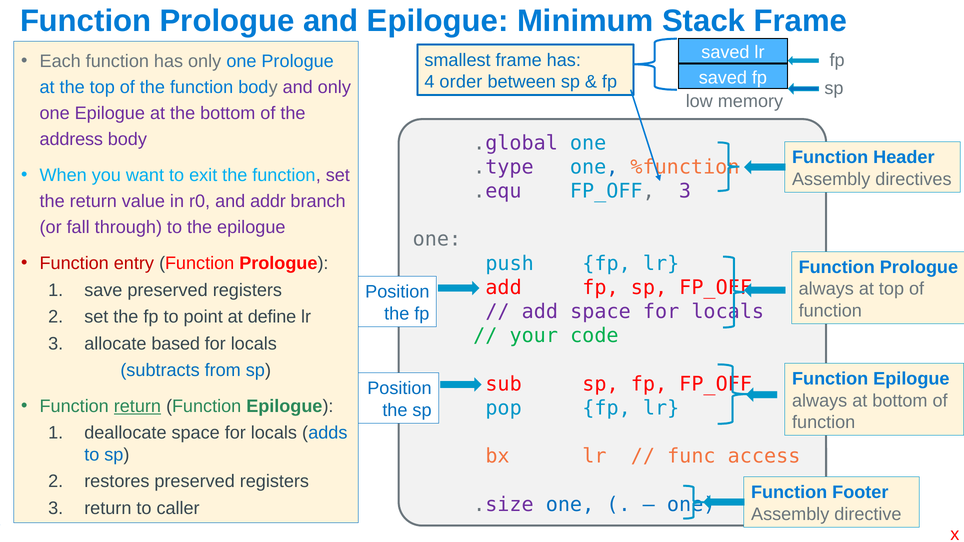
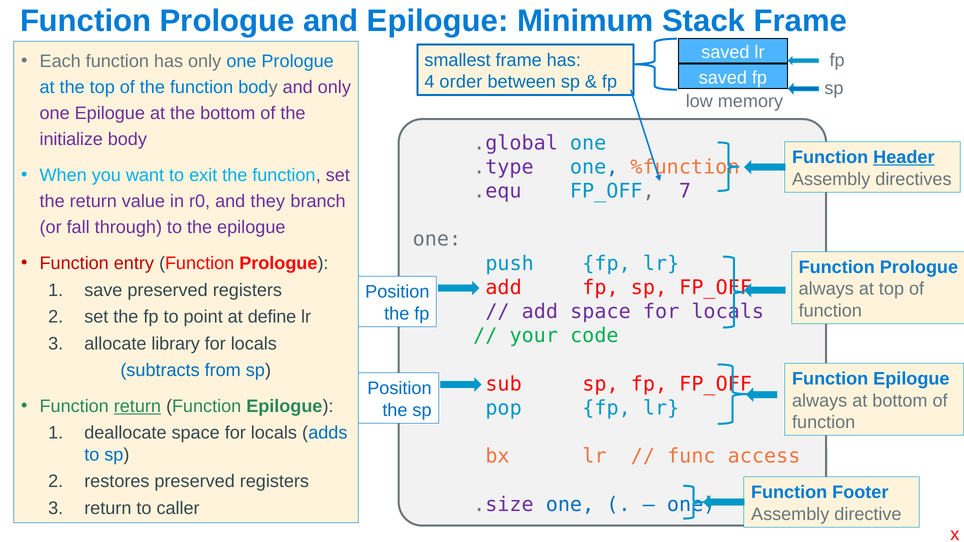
address: address -> initialize (71, 139)
Header underline: none -> present (904, 157)
FP_OFF 3: 3 -> 7 (685, 191)
addr: addr -> they (268, 202)
based: based -> library (176, 344)
